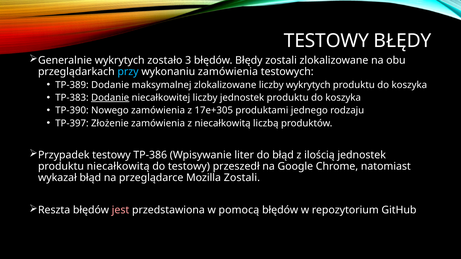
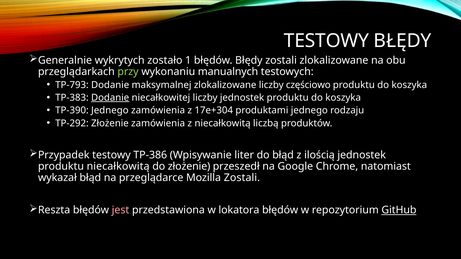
3: 3 -> 1 (188, 60)
przy colour: light blue -> light green (128, 72)
wykonaniu zamówienia: zamówienia -> manualnych (228, 72)
TP-389: TP-389 -> TP-793 (72, 85)
liczby wykrytych: wykrytych -> częściowo (308, 85)
TP-390 Nowego: Nowego -> Jednego (110, 111)
17e+305: 17e+305 -> 17e+304 (214, 111)
TP-397: TP-397 -> TP-292 (72, 123)
do testowy: testowy -> złożenie (189, 167)
pomocą: pomocą -> lokatora (239, 210)
GitHub underline: none -> present (399, 210)
